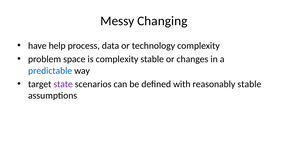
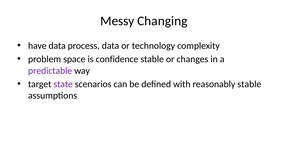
have help: help -> data (57, 46)
is complexity: complexity -> confidence (117, 59)
predictable colour: blue -> purple (50, 71)
